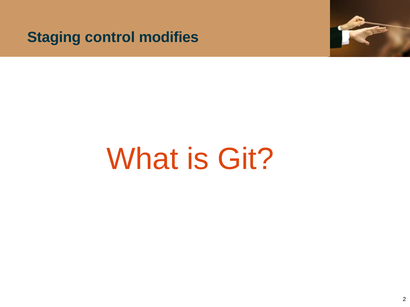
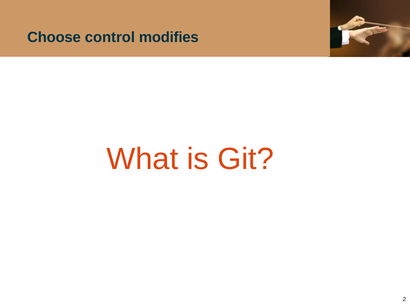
Staging: Staging -> Choose (54, 37)
